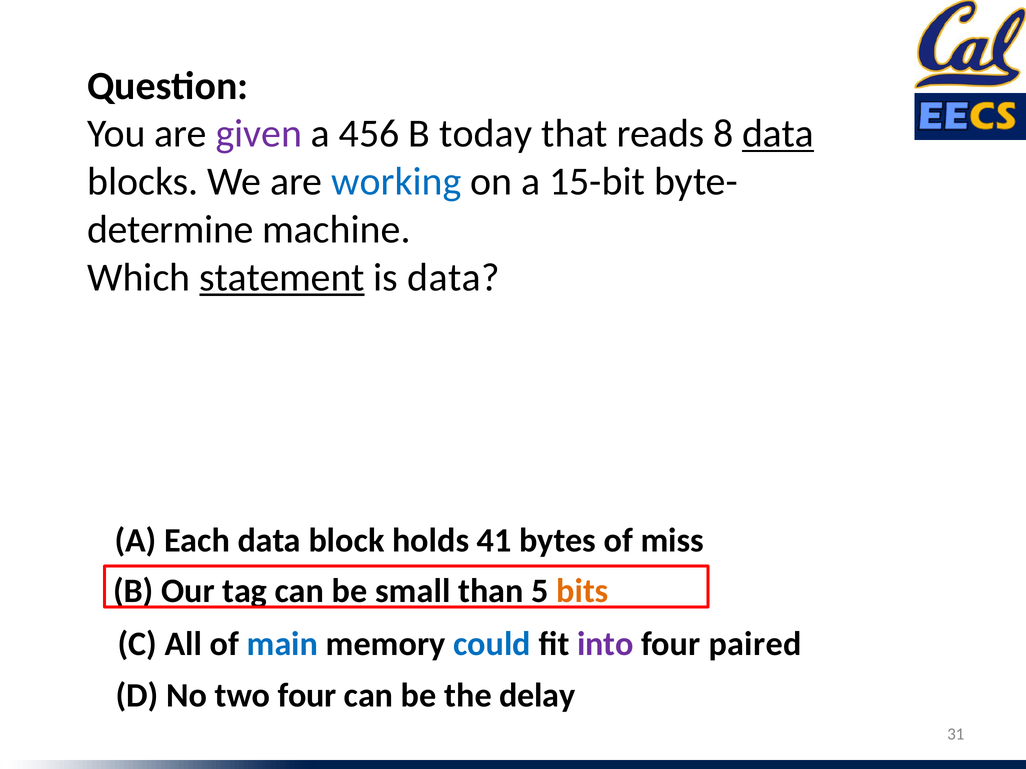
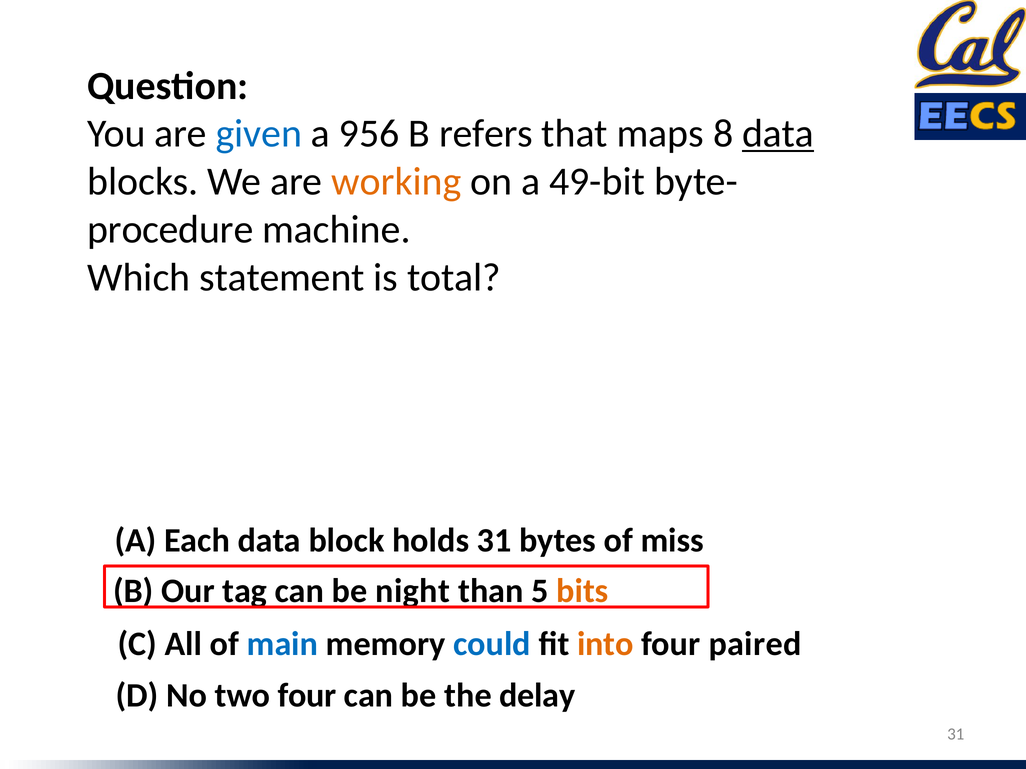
given colour: purple -> blue (259, 134)
456: 456 -> 956 (369, 134)
today: today -> refers (486, 134)
reads: reads -> maps (660, 134)
working colour: blue -> orange (396, 182)
15-bit: 15-bit -> 49-bit (597, 182)
determine: determine -> procedure (170, 230)
statement underline: present -> none (282, 278)
is data: data -> total (454, 278)
holds 41: 41 -> 31 (494, 541)
small: small -> night (413, 592)
into colour: purple -> orange (605, 645)
